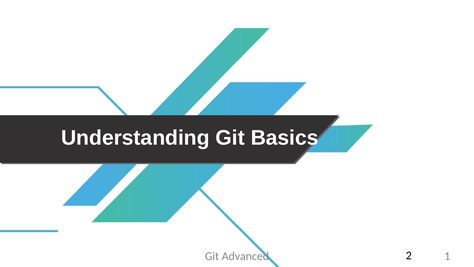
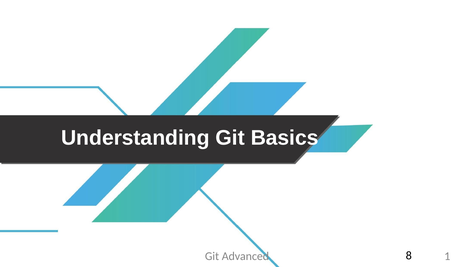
2: 2 -> 8 (409, 255)
